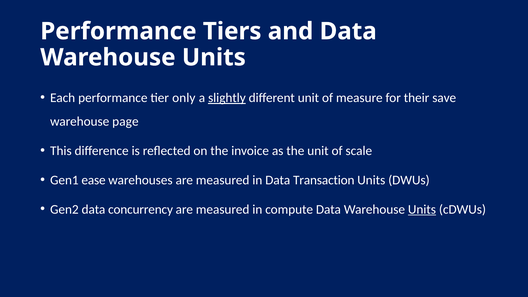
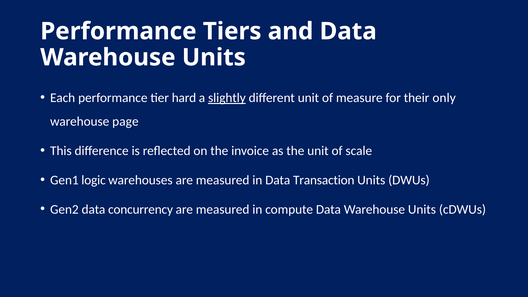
only: only -> hard (184, 98)
save: save -> only (444, 98)
ease: ease -> logic (94, 180)
Units underline: present -> none (422, 209)
